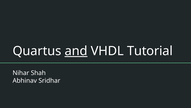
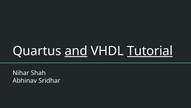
Tutorial underline: none -> present (150, 51)
